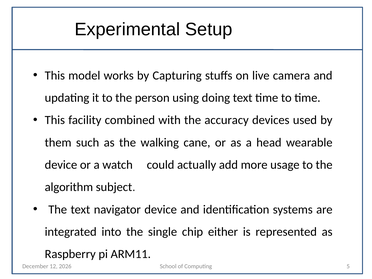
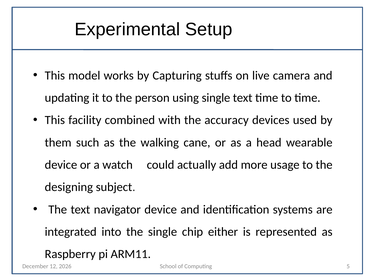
using doing: doing -> single (216, 98)
algorithm: algorithm -> designing (69, 187)
